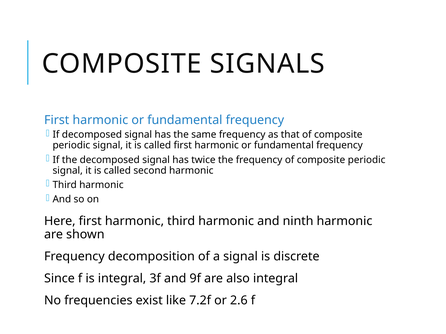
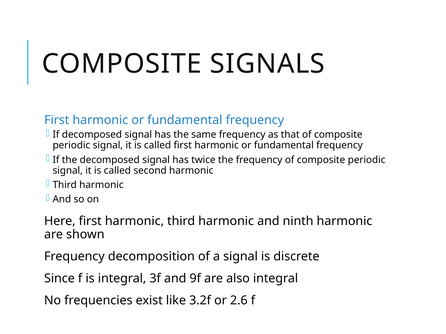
7.2f: 7.2f -> 3.2f (200, 301)
